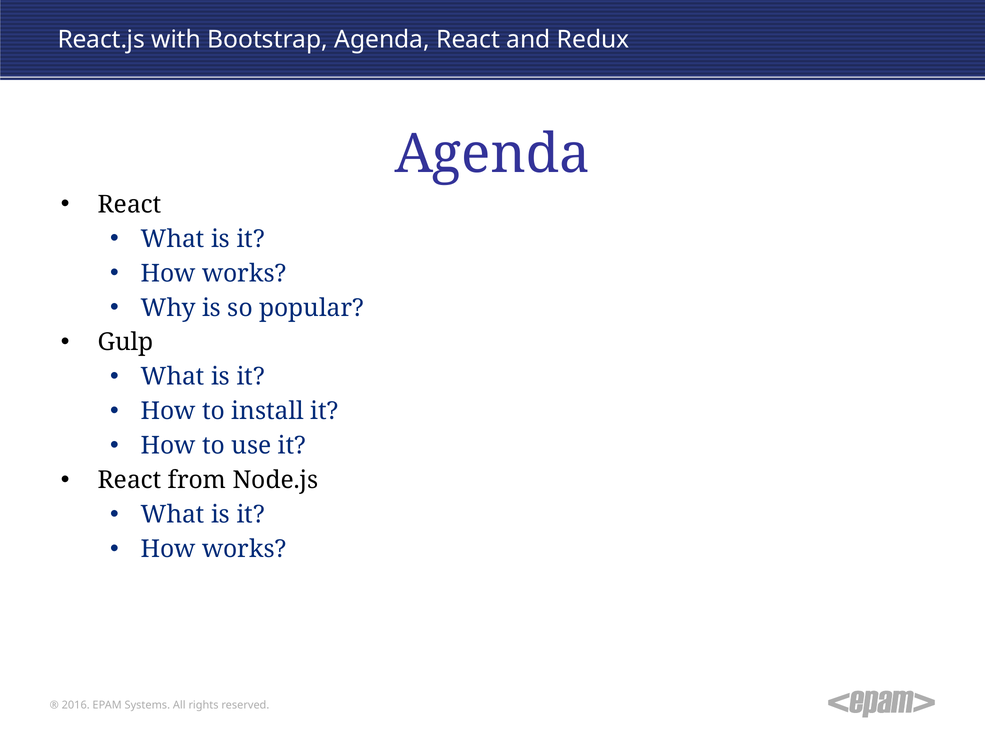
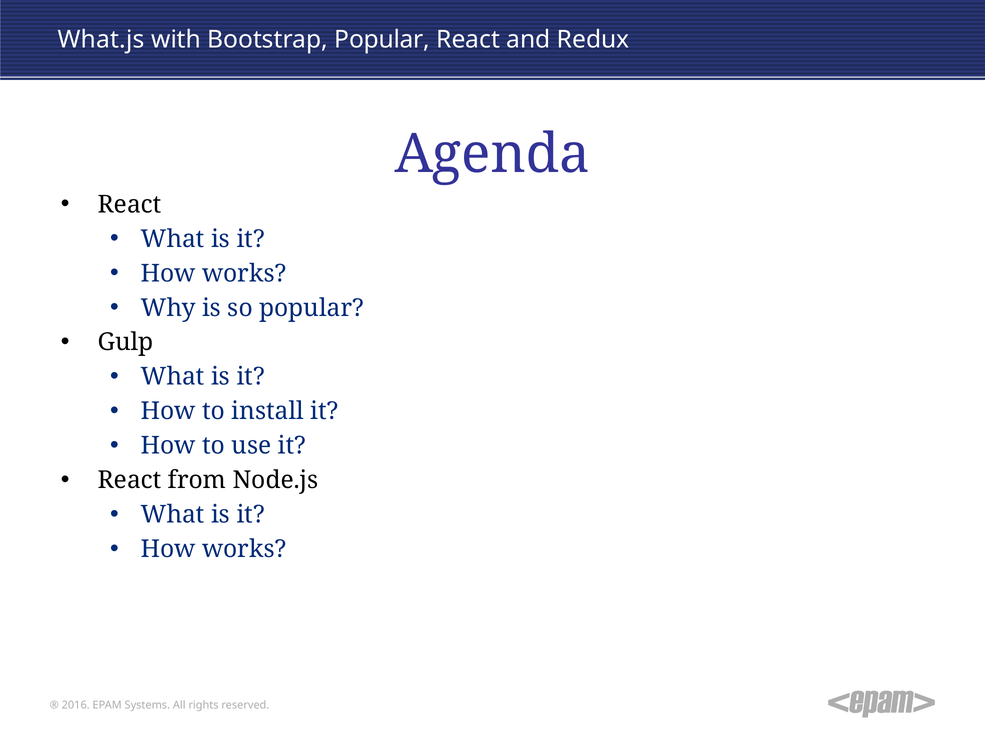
React.js: React.js -> What.js (101, 40)
Bootstrap Agenda: Agenda -> Popular (382, 40)
